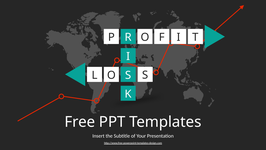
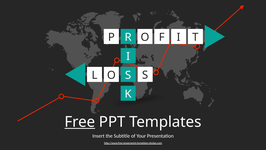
Free underline: none -> present (80, 122)
